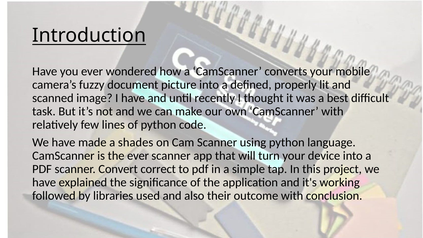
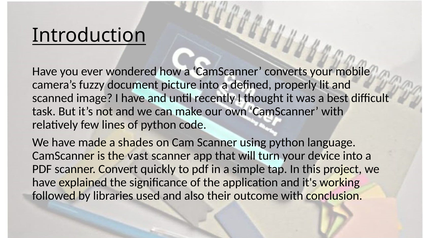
the ever: ever -> vast (138, 156)
correct: correct -> quickly (158, 169)
